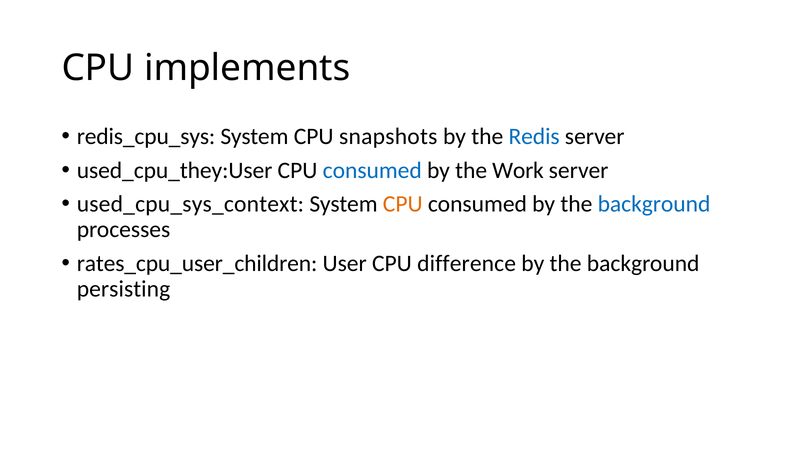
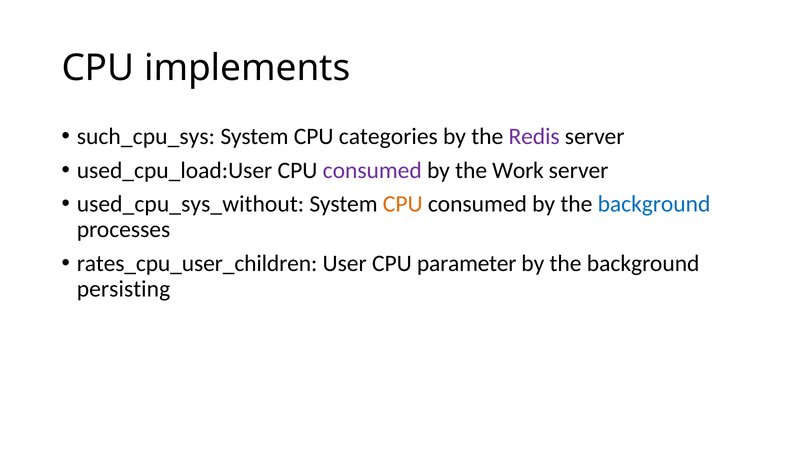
redis_cpu_sys: redis_cpu_sys -> such_cpu_sys (146, 137)
snapshots: snapshots -> categories (388, 137)
Redis colour: blue -> purple (534, 137)
used_cpu_they:User: used_cpu_they:User -> used_cpu_load:User (175, 170)
consumed colour: blue -> purple (372, 170)
used_cpu_sys_context: used_cpu_sys_context -> used_cpu_sys_without (190, 204)
difference: difference -> parameter (467, 264)
